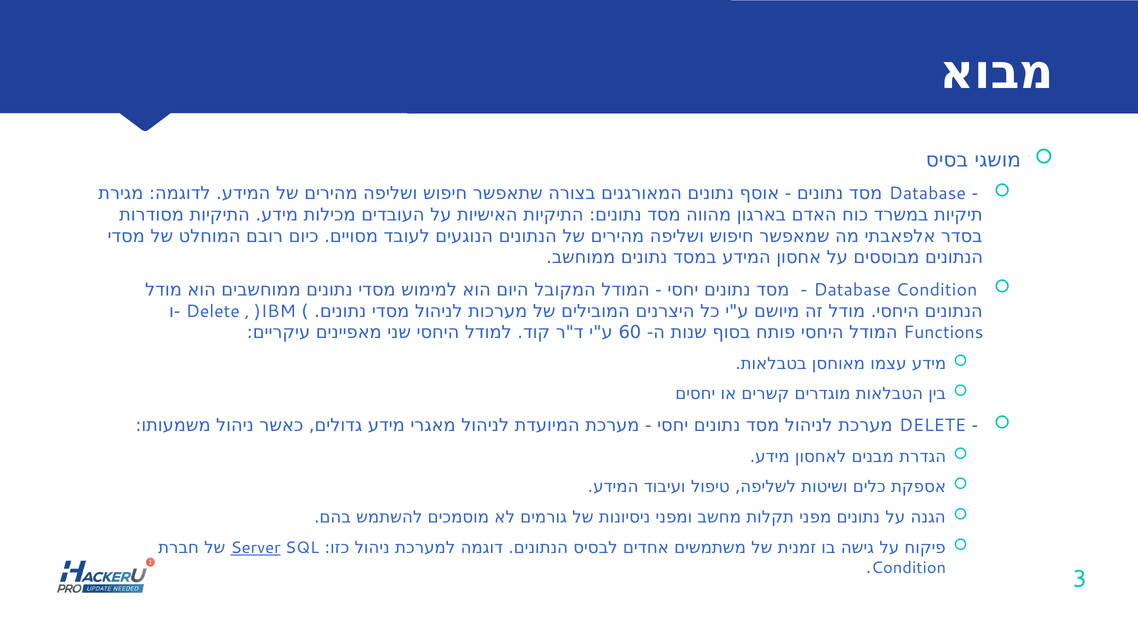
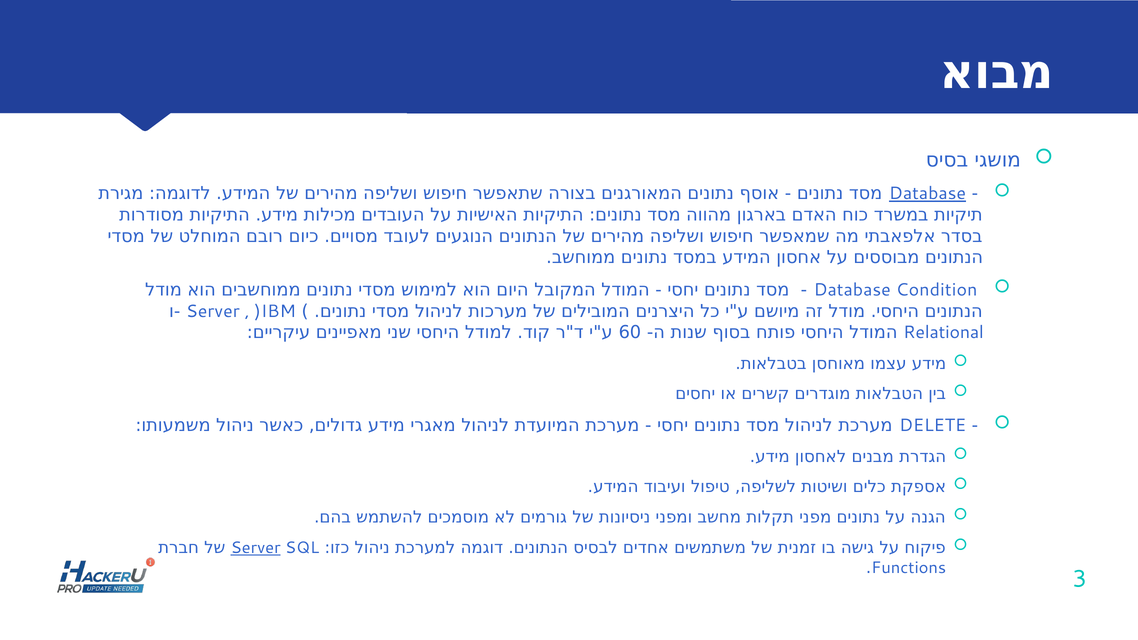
Database underline: none -> present (927, 194)
Delete: Delete -> Server (213, 311)
Functions: Functions -> Relational (944, 333)
Condition: Condition -> Functions (909, 568)
